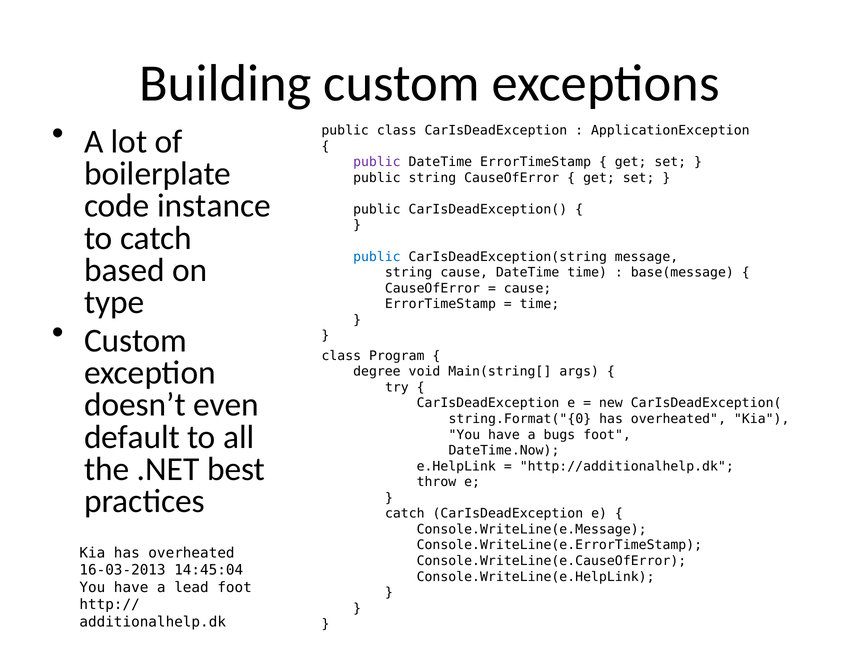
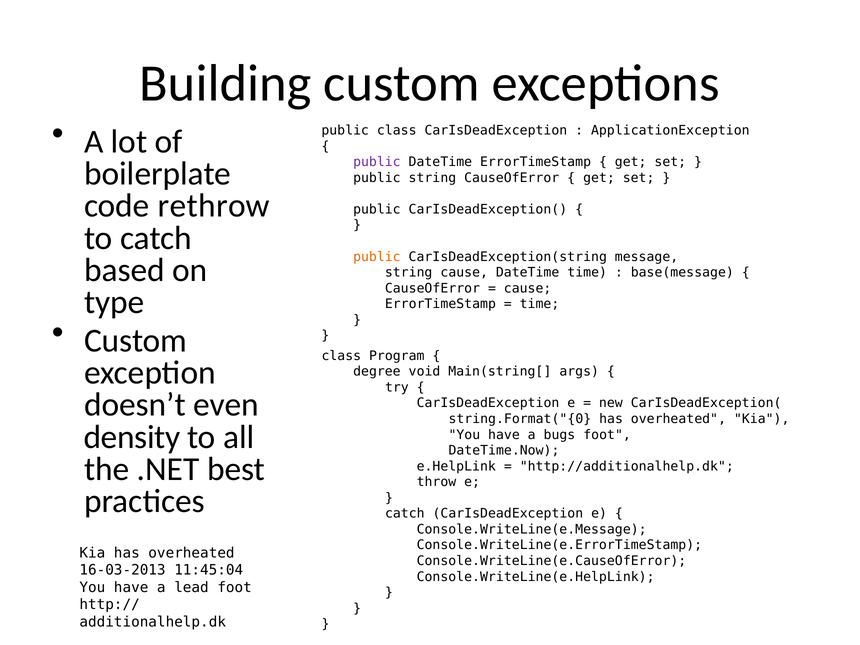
instance: instance -> rethrow (214, 206)
public colour: blue -> orange (377, 257)
default: default -> density (132, 437)
14:45:04: 14:45:04 -> 11:45:04 (209, 570)
